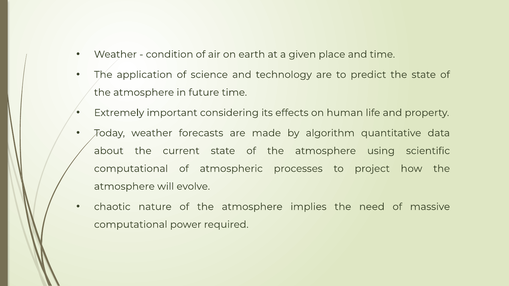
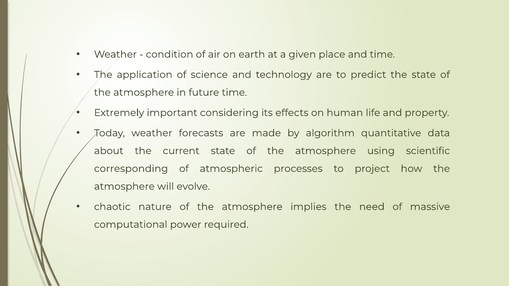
computational: computational -> corresponding (131, 169)
